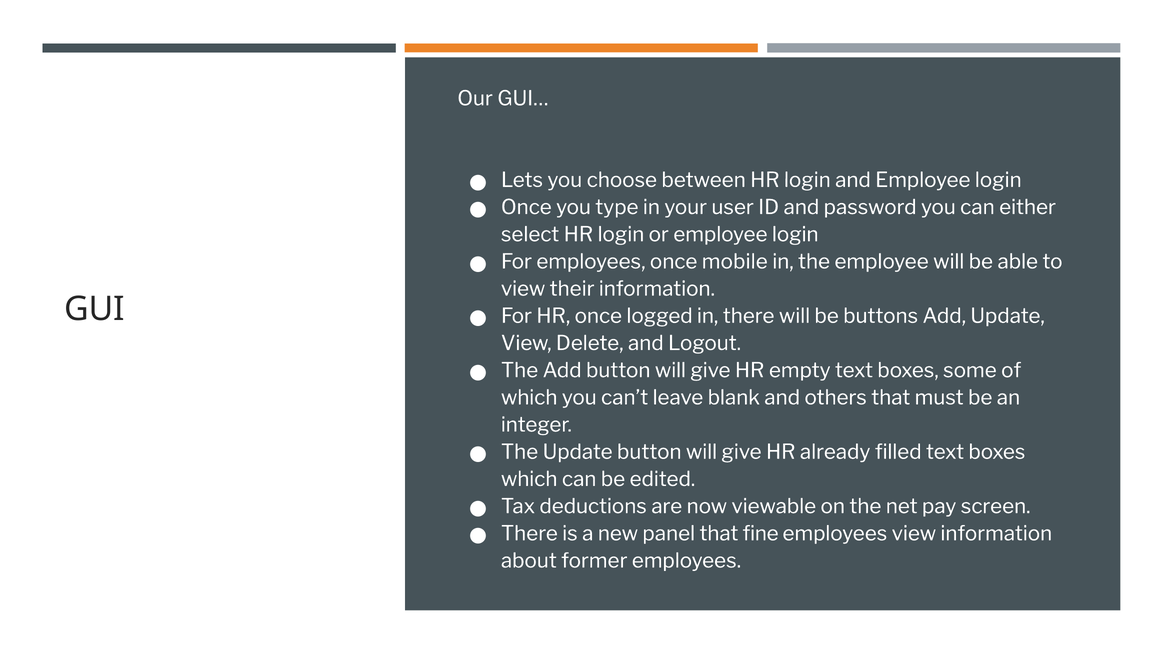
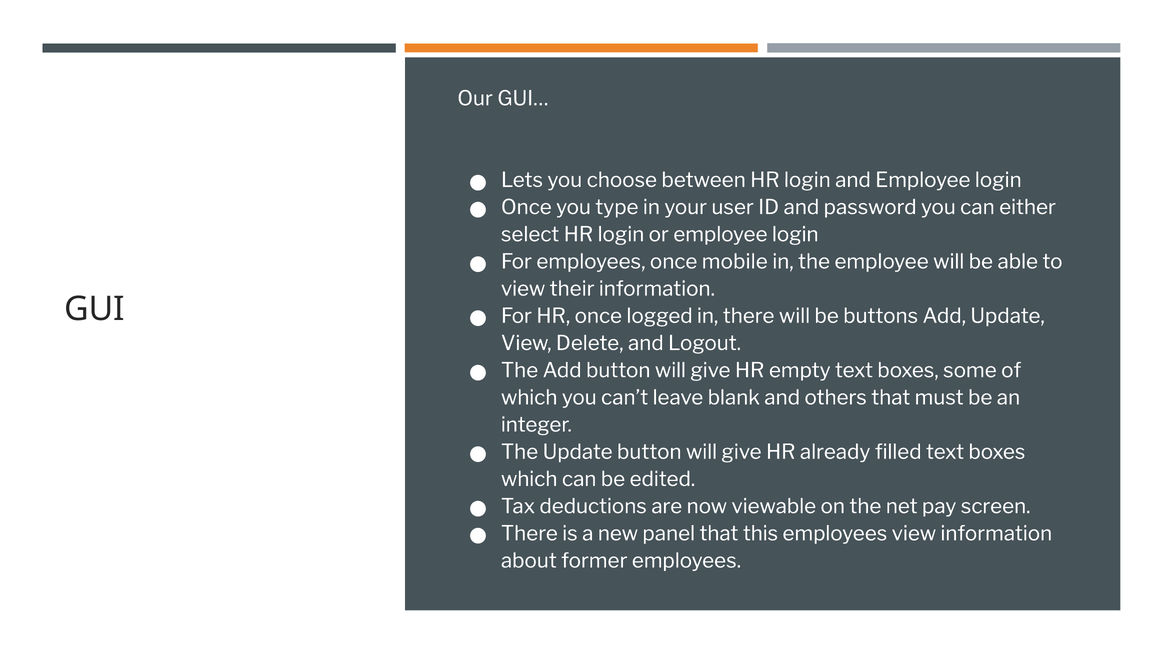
fine: fine -> this (760, 534)
